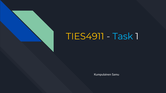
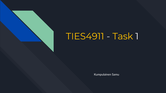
Task colour: light blue -> yellow (123, 36)
